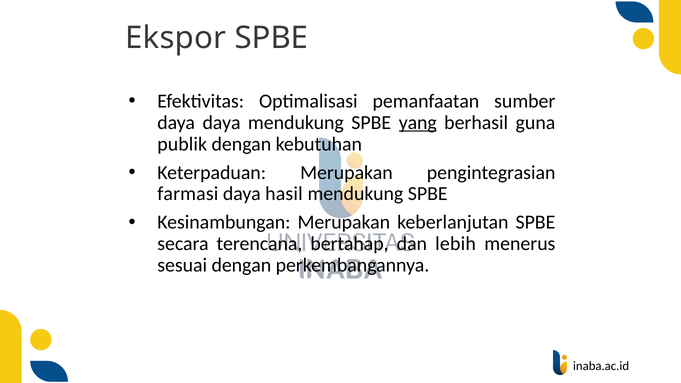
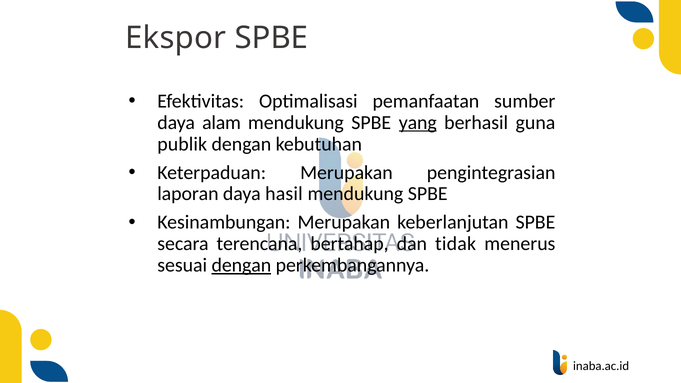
daya daya: daya -> alam (222, 123)
farmasi: farmasi -> laporan (188, 194)
lebih: lebih -> tidak (456, 244)
dengan underline: none -> present (241, 265)
